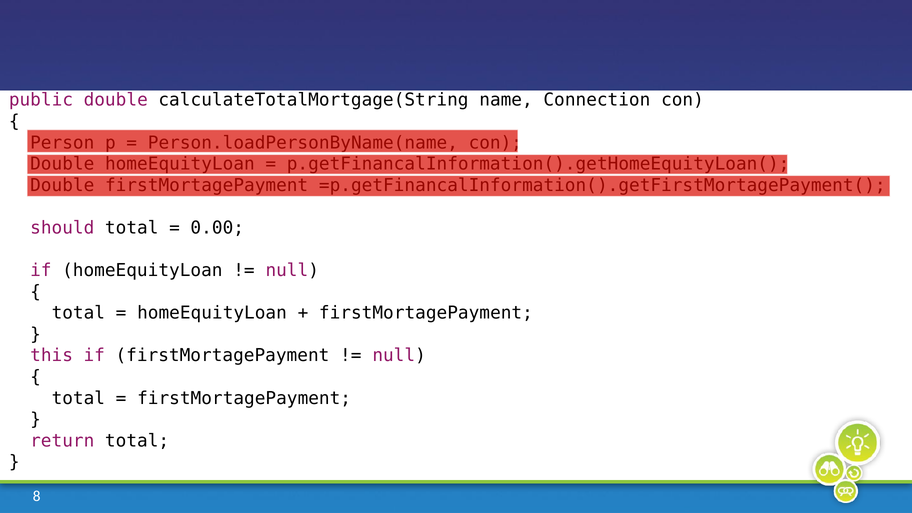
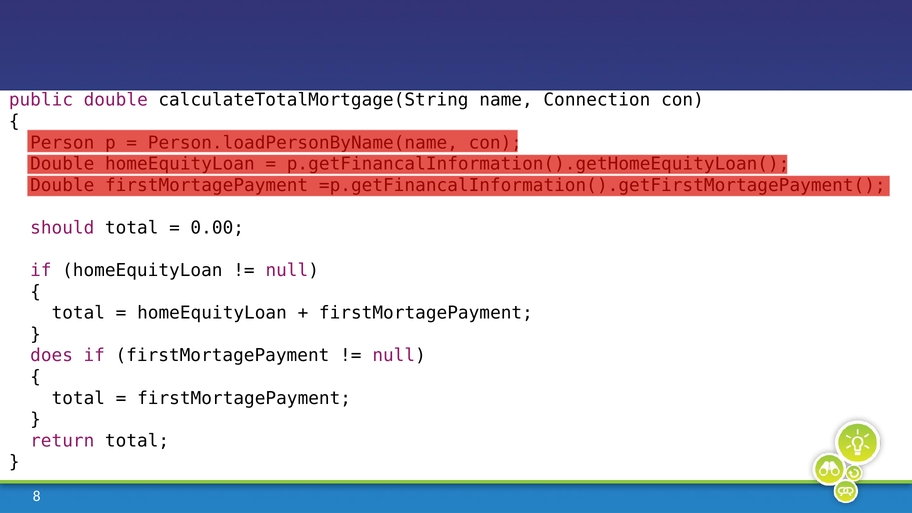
this: this -> does (52, 356)
